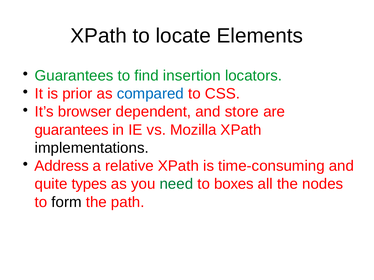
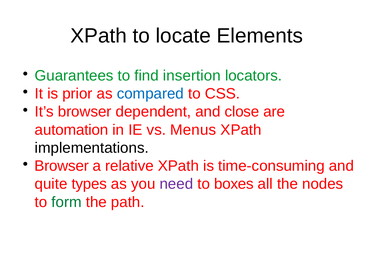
store: store -> close (242, 112)
guarantees: guarantees -> automation (72, 130)
Mozilla: Mozilla -> Menus (193, 130)
Address: Address -> Browser (62, 166)
need colour: green -> purple (176, 184)
form colour: black -> green (67, 202)
